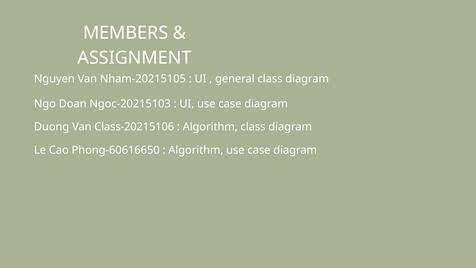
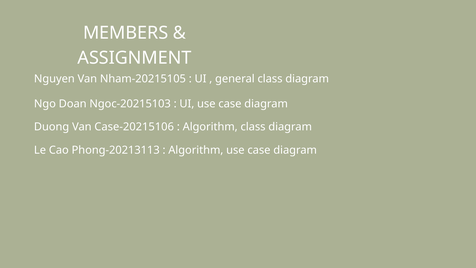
Class-20215106: Class-20215106 -> Case-20215106 (134, 127)
Phong-60616650: Phong-60616650 -> Phong-20213113 (116, 150)
